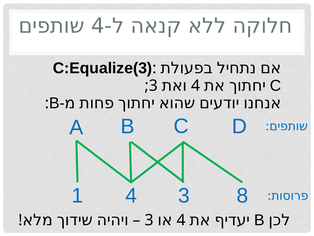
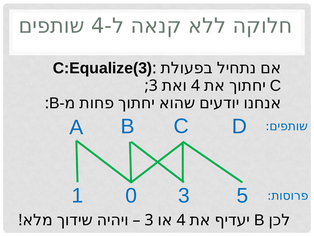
1 4: 4 -> 0 (131, 195)
8: 8 -> 5 (242, 195)
